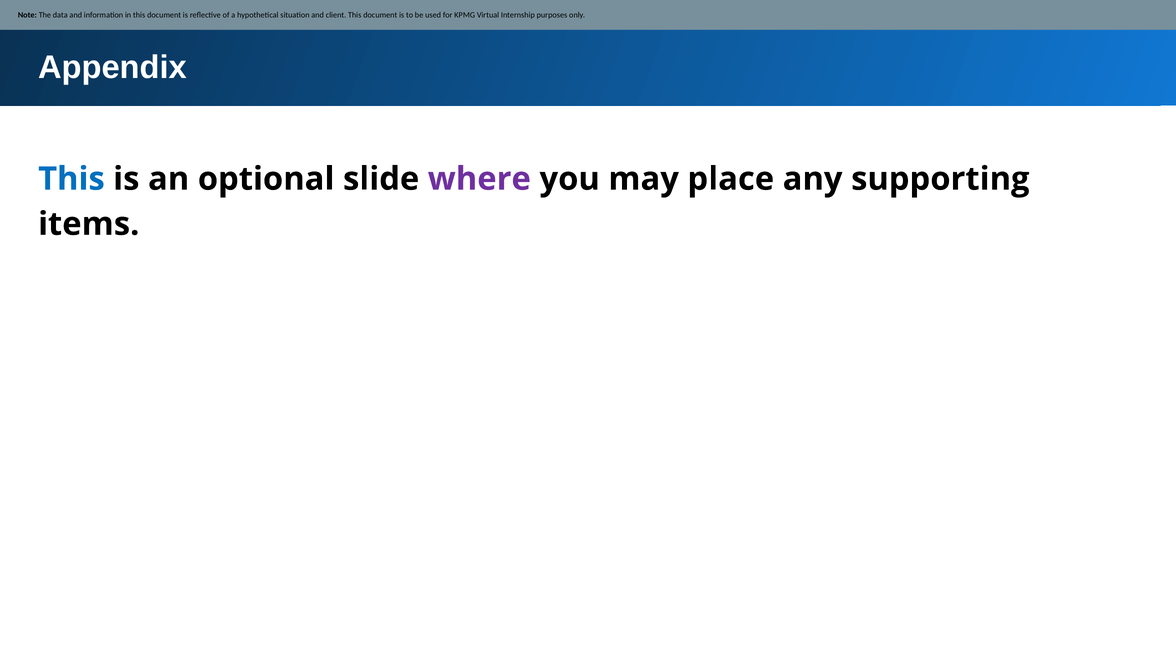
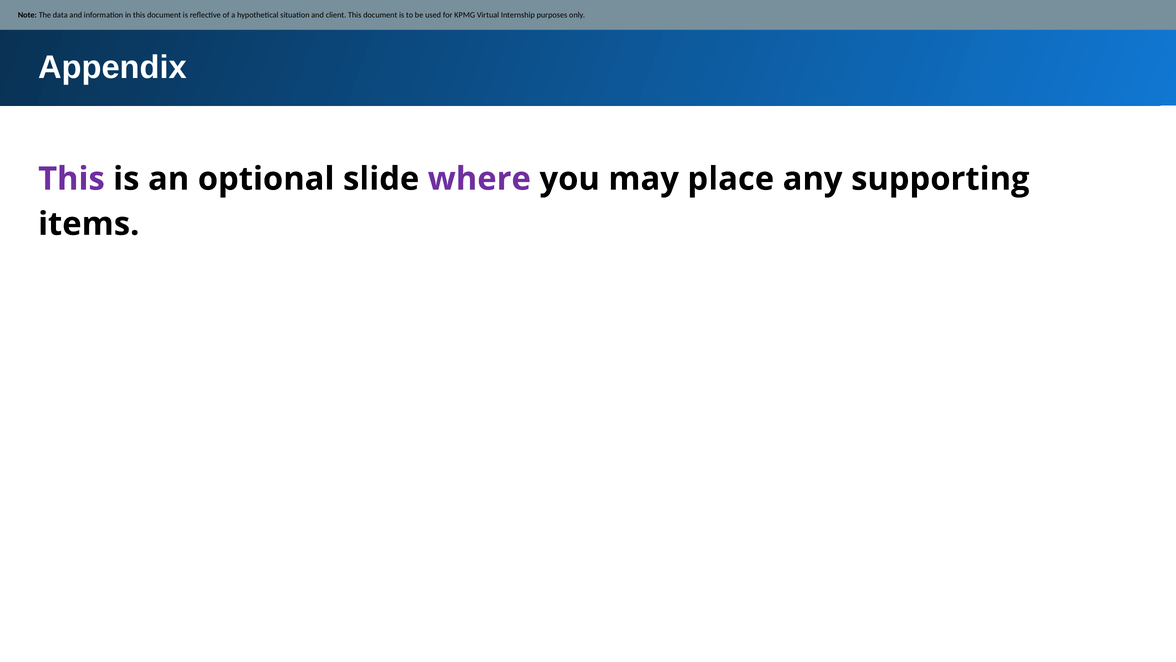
This colour: blue -> purple (71, 179)
